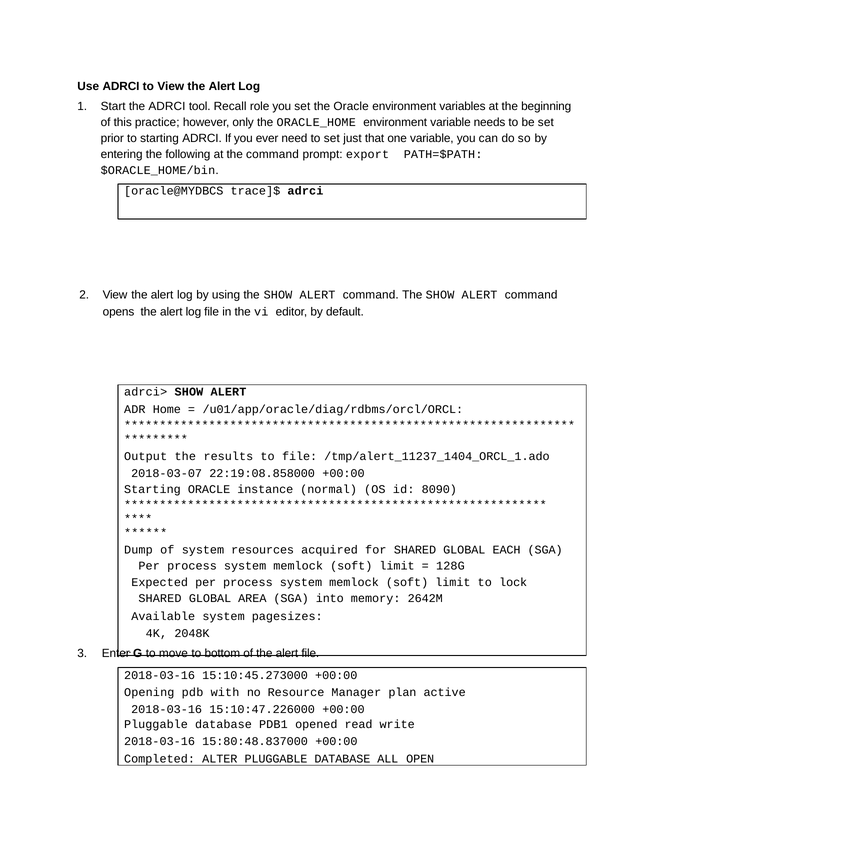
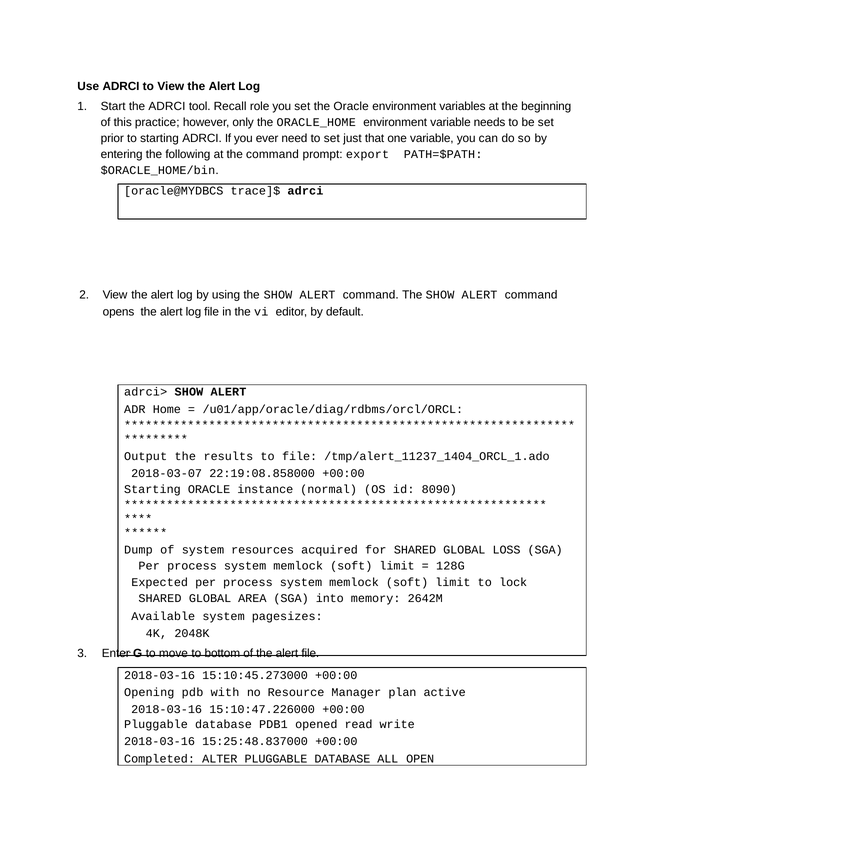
EACH: EACH -> LOSS (507, 550)
15:80:48.837000: 15:80:48.837000 -> 15:25:48.837000 (255, 741)
